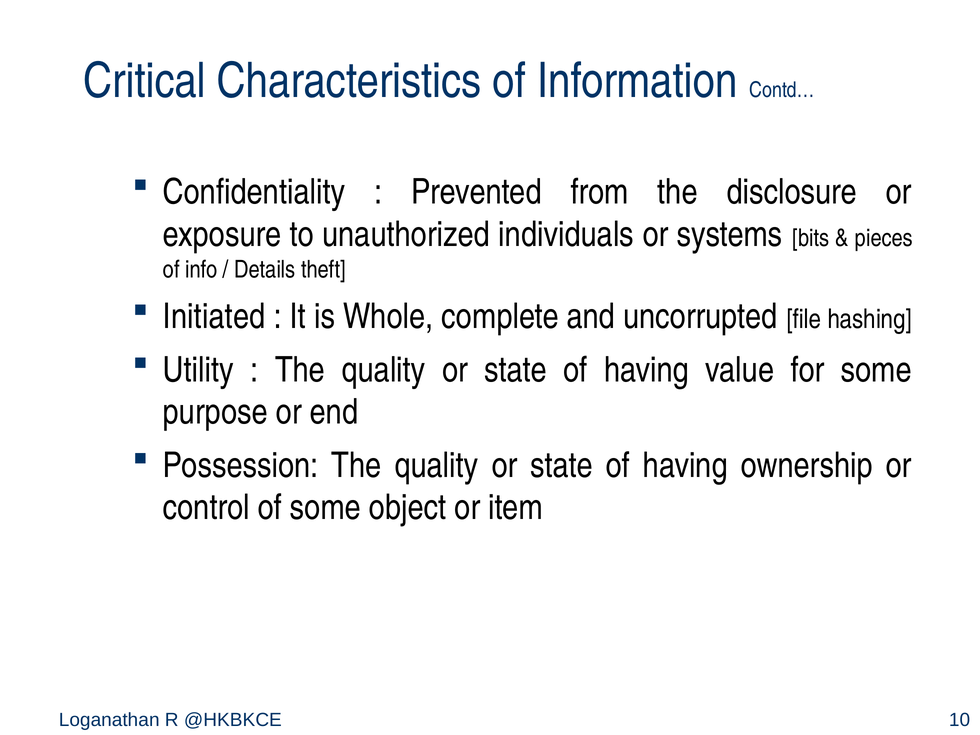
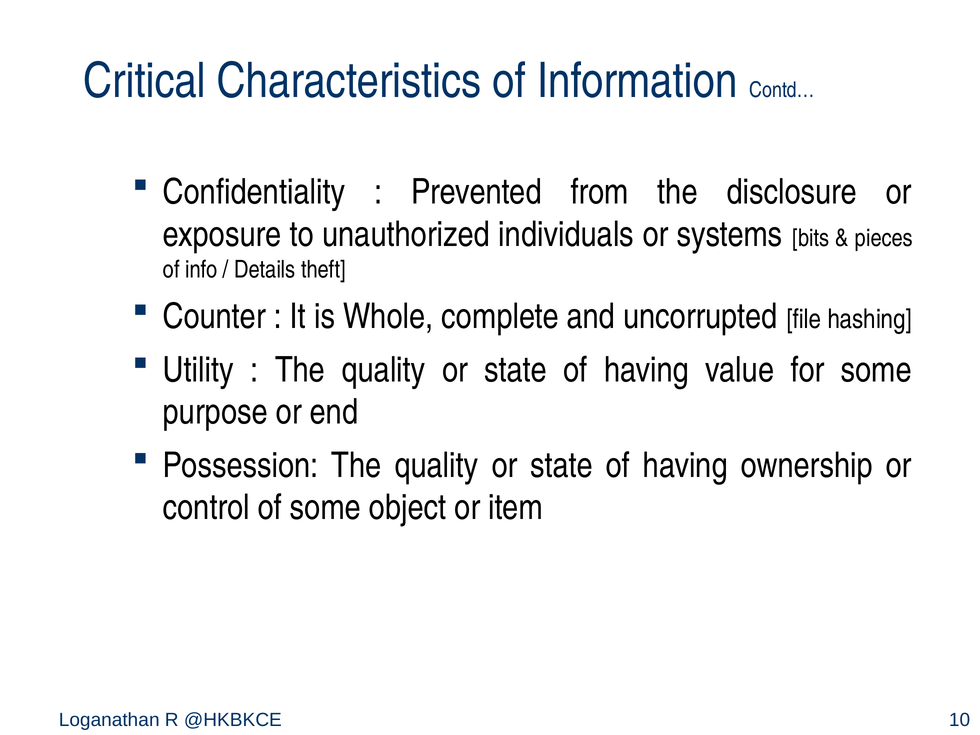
Initiated: Initiated -> Counter (214, 317)
